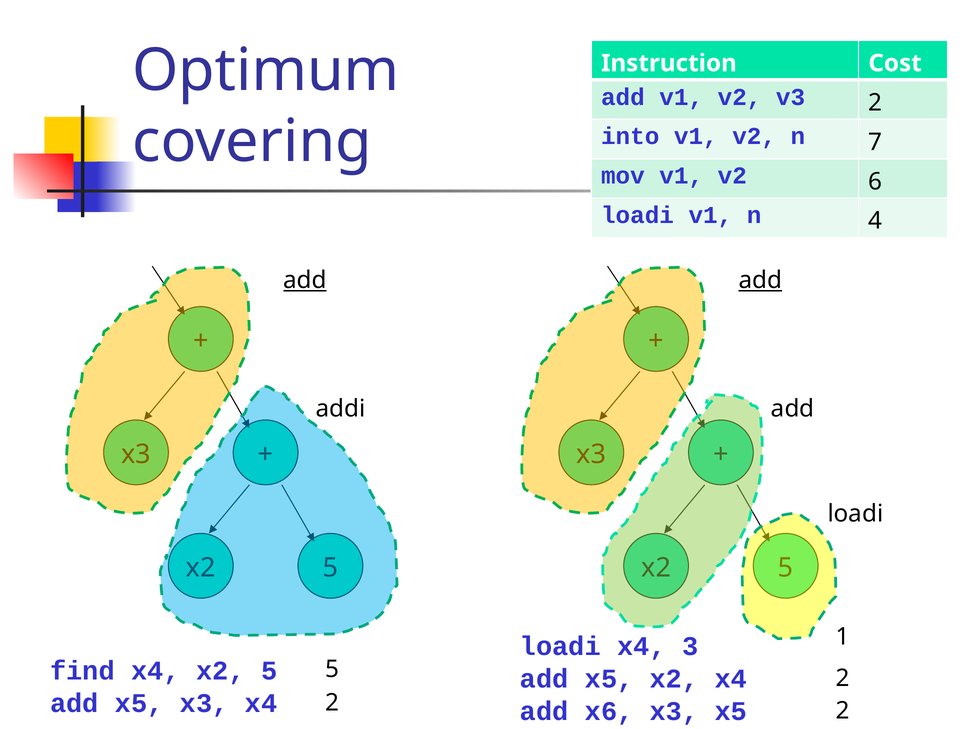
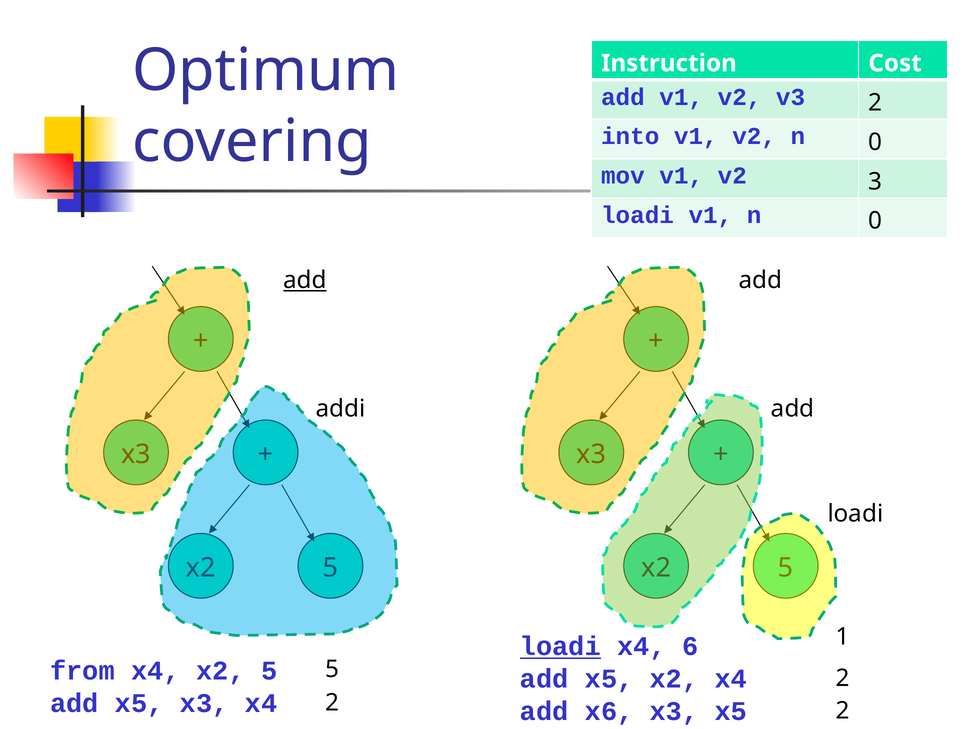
v2 n 7: 7 -> 0 (875, 142)
6: 6 -> 3 (875, 181)
v1 n 4: 4 -> 0 (875, 221)
add underline: present -> none (760, 280)
loadi underline: none -> present (560, 647)
3: 3 -> 6 (690, 647)
find: find -> from (82, 671)
